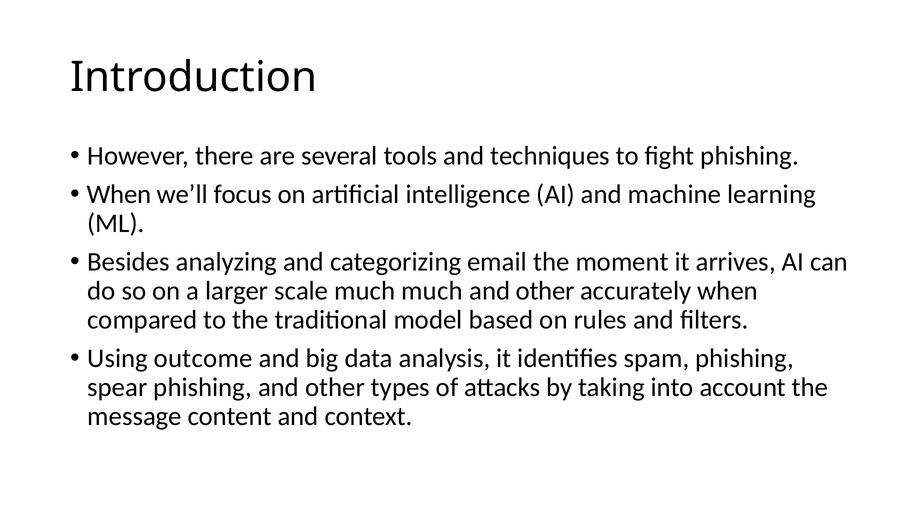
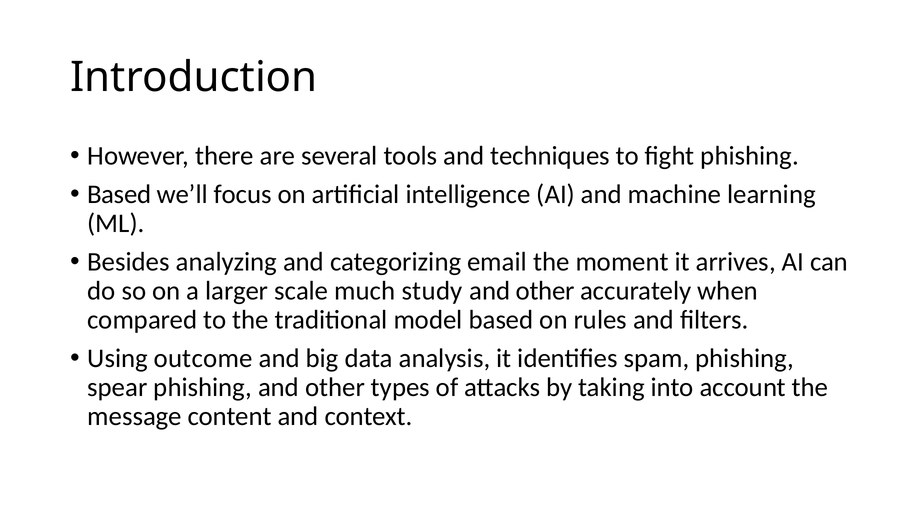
When: When -> Based (119, 194)
much much: much -> study (432, 291)
